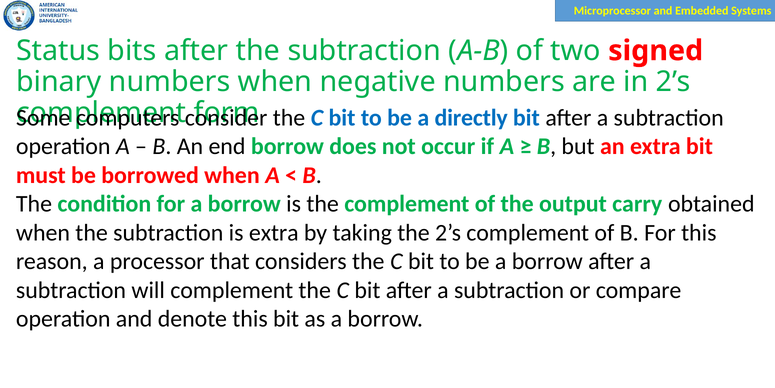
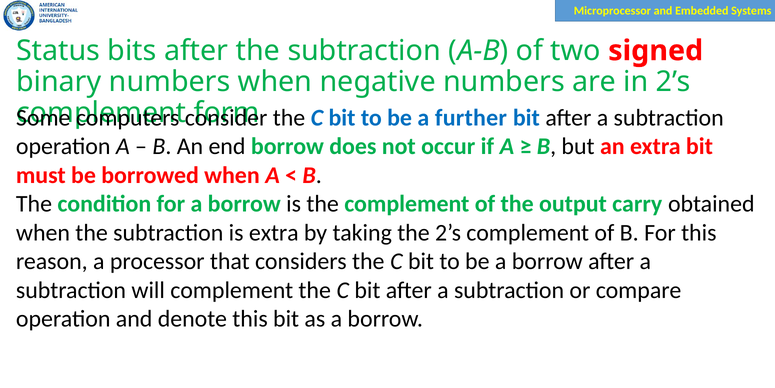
directly: directly -> further (471, 118)
